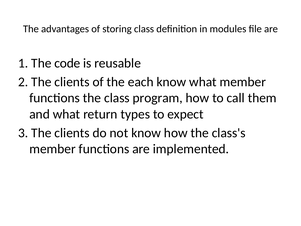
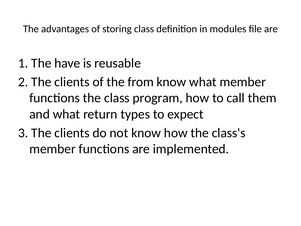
code: code -> have (67, 63)
each: each -> from (141, 82)
